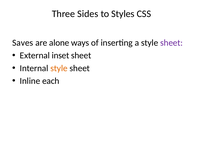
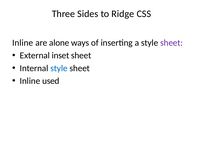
Styles: Styles -> Ridge (123, 14)
Saves: Saves -> Inline (23, 43)
style colour: orange -> blue (59, 68)
each: each -> used (51, 80)
